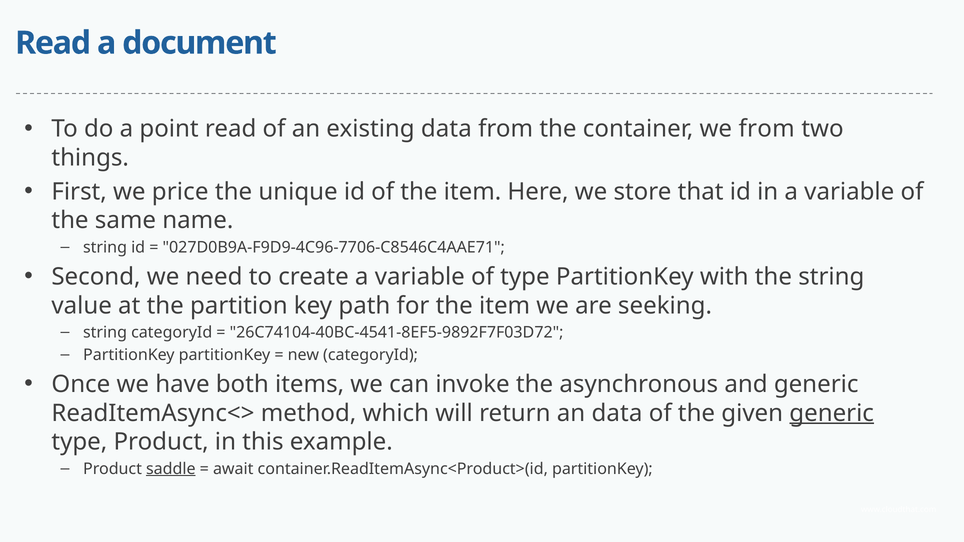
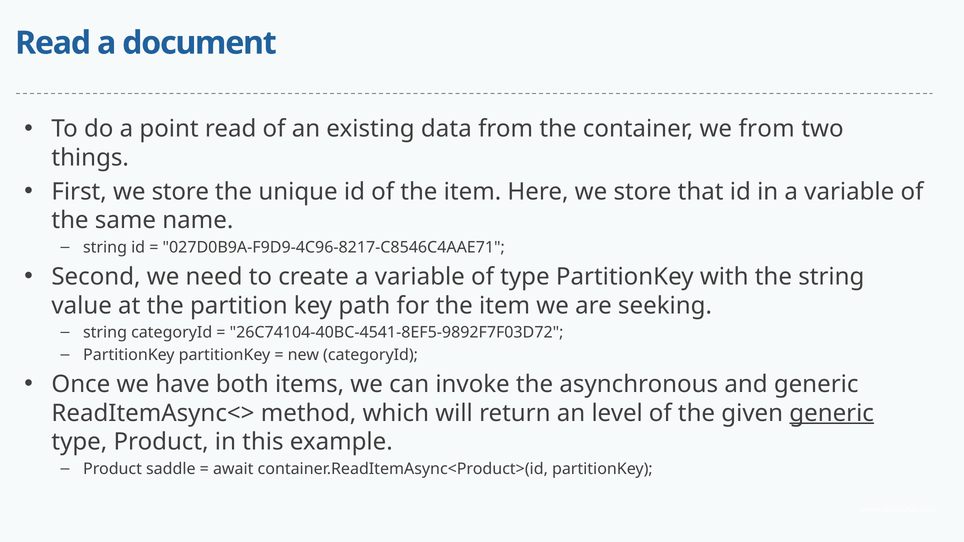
First we price: price -> store (180, 192)
027D0B9A-F9D9-4C96-7706-C8546C4AAE71: 027D0B9A-F9D9-4C96-7706-C8546C4AAE71 -> 027D0B9A-F9D9-4C96-8217-C8546C4AAE71 (334, 247)
an data: data -> level (617, 413)
saddle underline: present -> none (171, 469)
